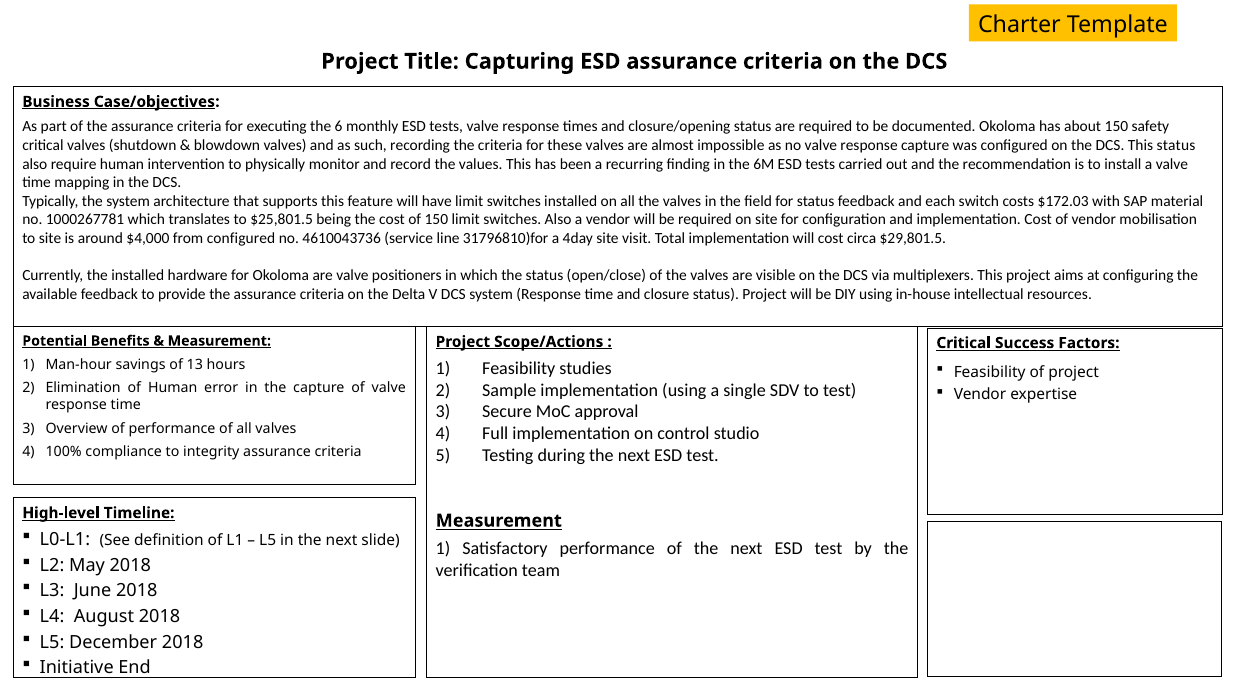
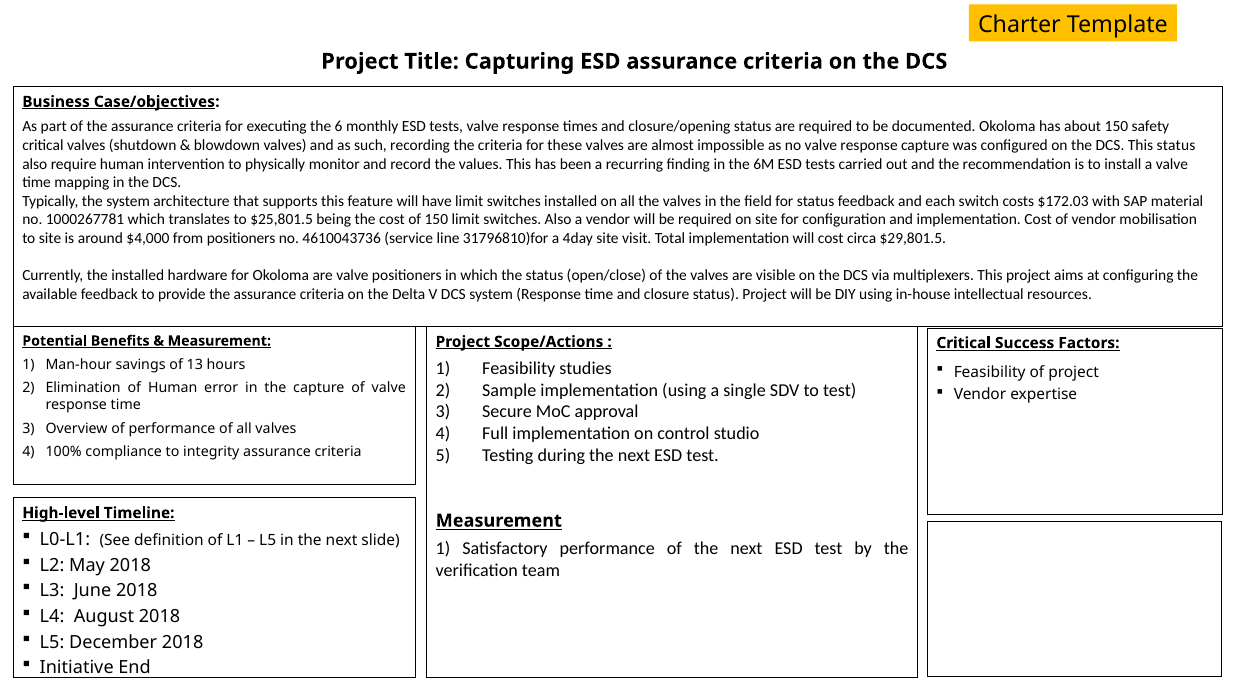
from configured: configured -> positioners (241, 238)
